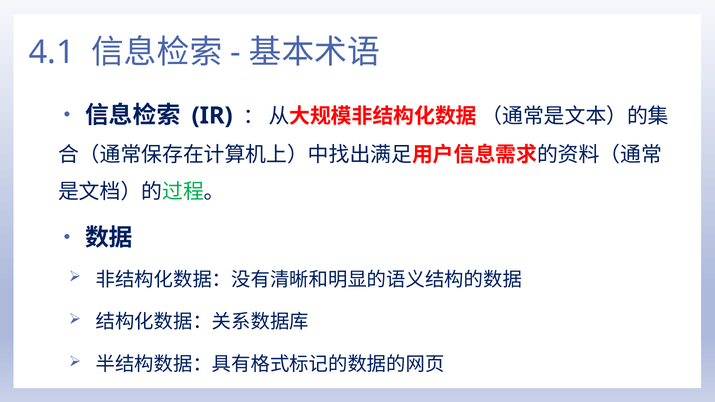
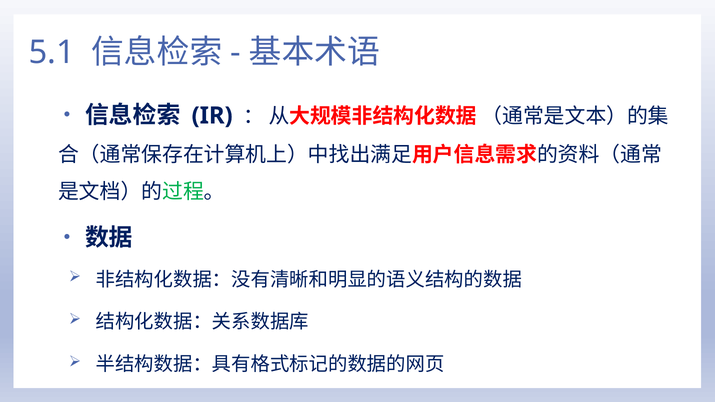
4.1: 4.1 -> 5.1 (52, 52)
